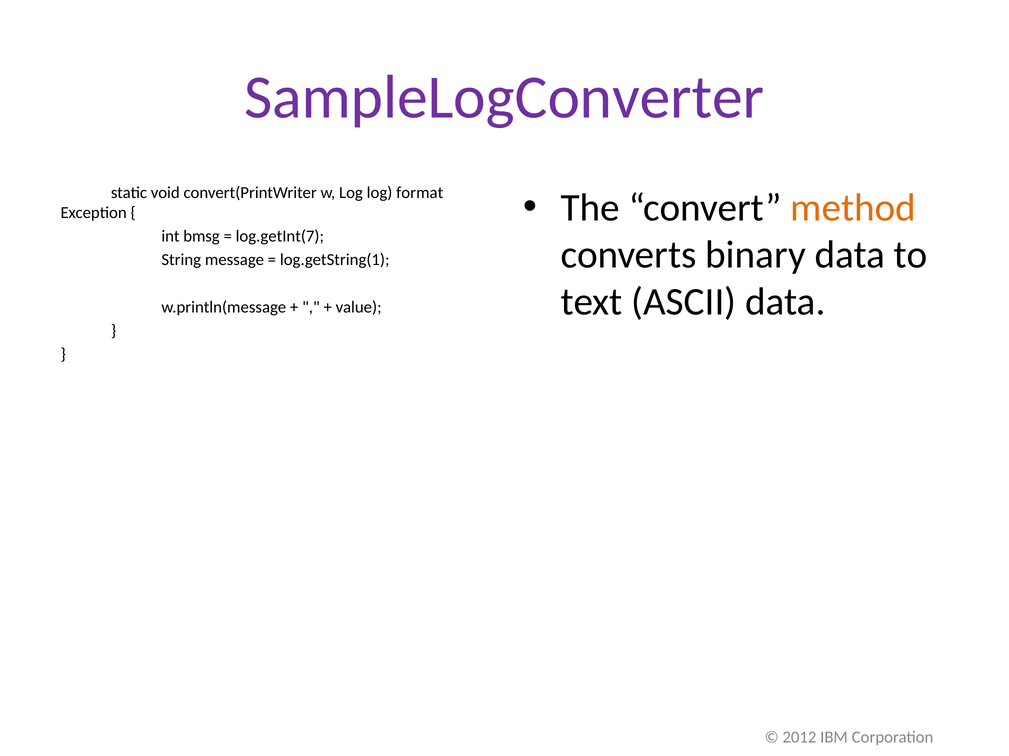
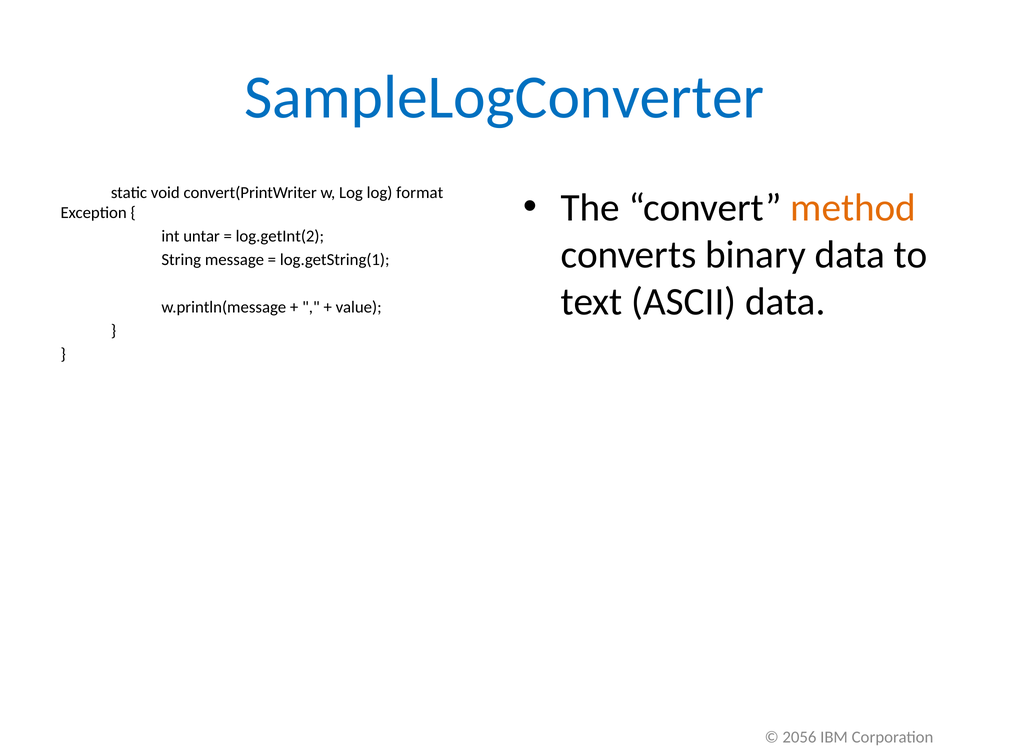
SampleLogConverter colour: purple -> blue (504, 98)
bmsg: bmsg -> untar (202, 237)
log.getInt(7: log.getInt(7 -> log.getInt(2 (280, 237)
2012: 2012 -> 2056 (799, 738)
